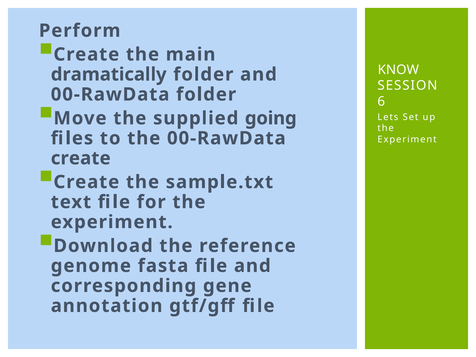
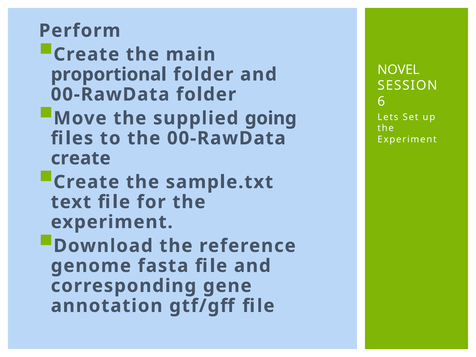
KNOW: KNOW -> NOVEL (398, 70)
dramatically: dramatically -> proportional (109, 74)
